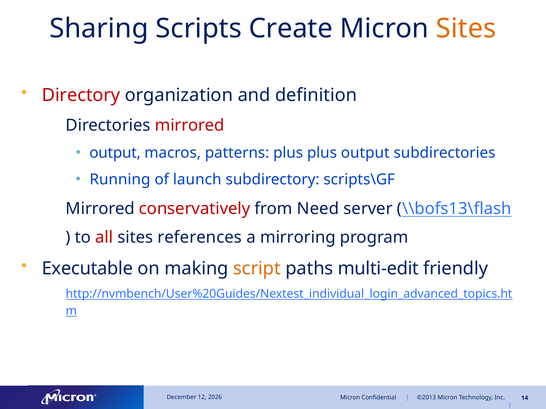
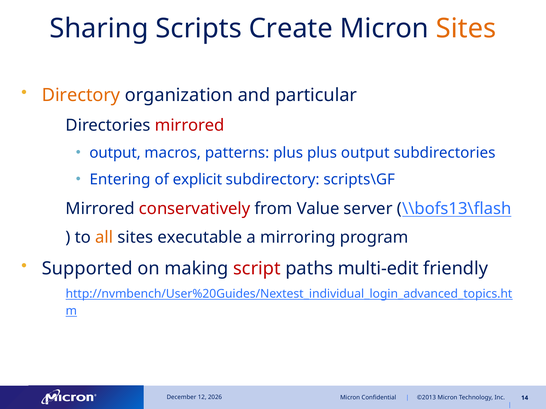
Directory colour: red -> orange (81, 95)
definition: definition -> particular (316, 95)
Running: Running -> Entering (120, 180)
launch: launch -> explicit (197, 180)
Need: Need -> Value (318, 209)
all colour: red -> orange (104, 238)
references: references -> executable (200, 238)
Executable: Executable -> Supported (87, 269)
script colour: orange -> red (257, 269)
